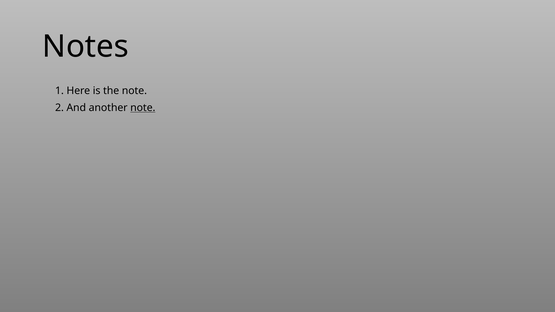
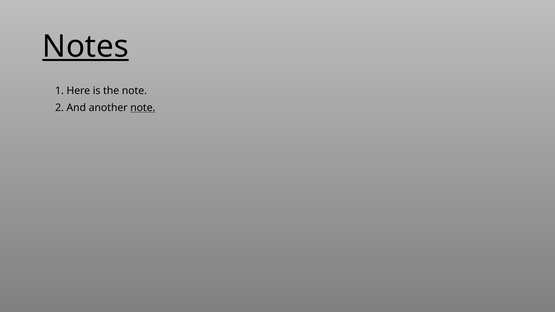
Notes underline: none -> present (86, 47)
